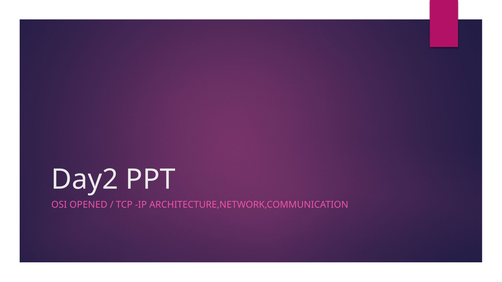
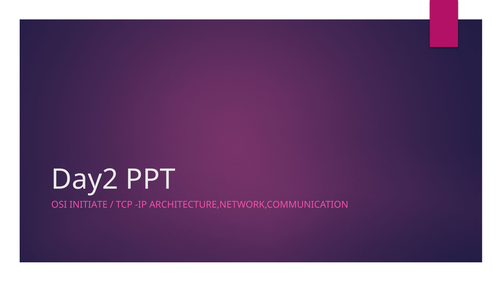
OPENED: OPENED -> INITIATE (89, 205)
